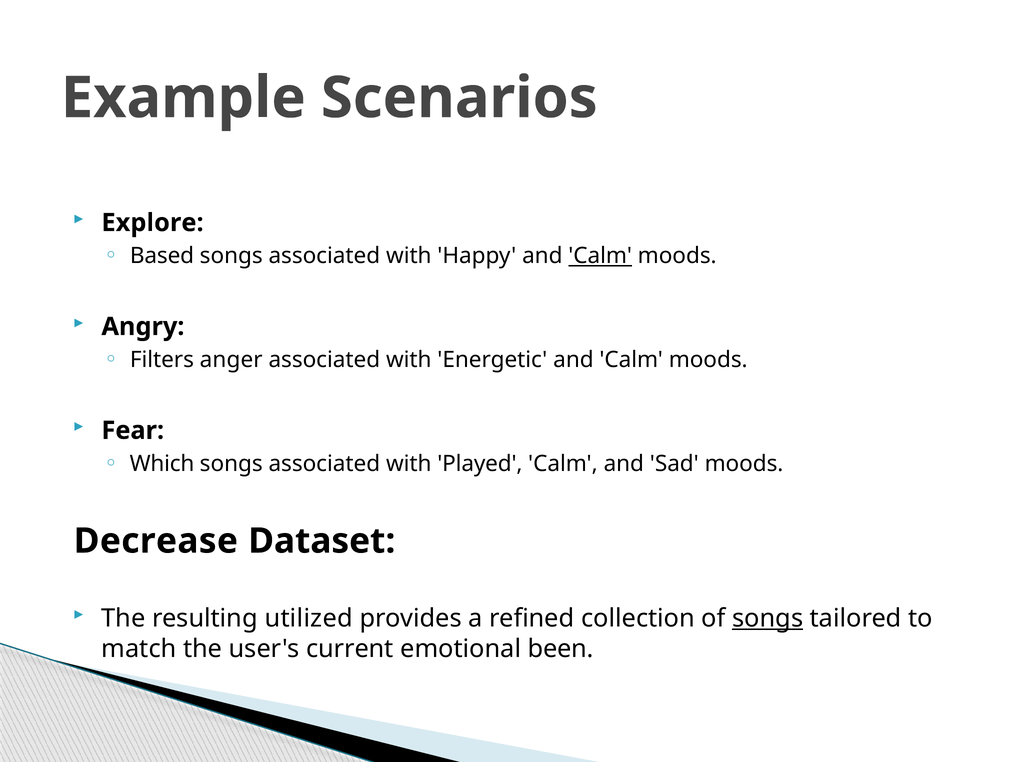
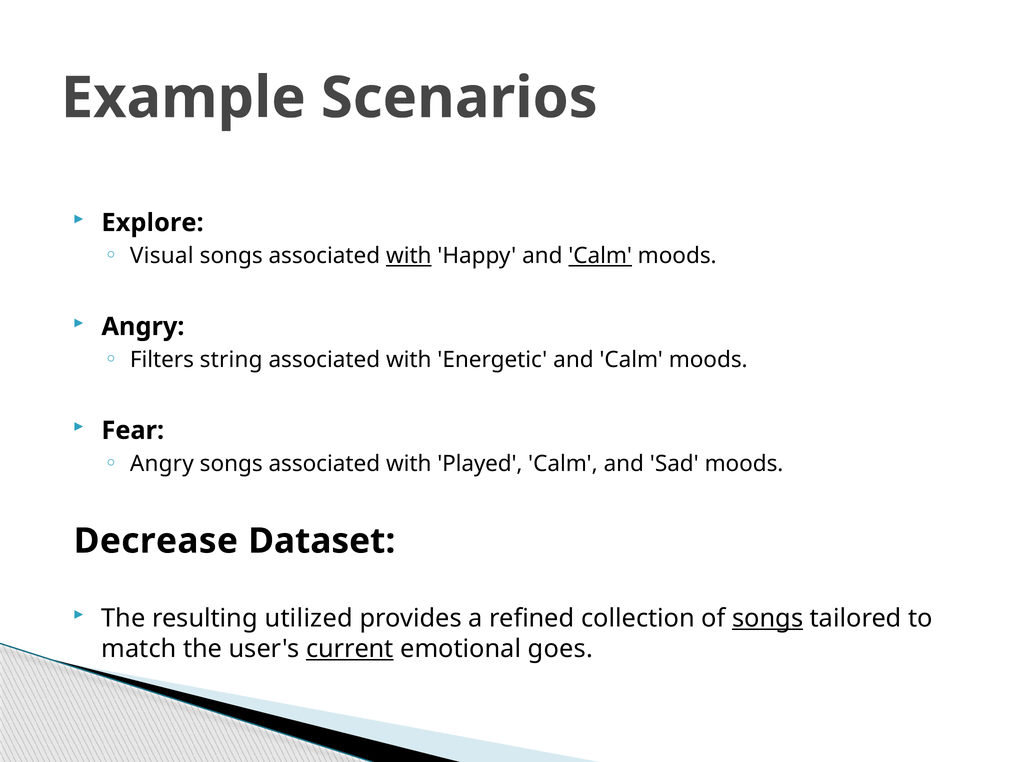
Based: Based -> Visual (162, 256)
with underline: none -> present (409, 256)
anger: anger -> string (231, 360)
Which: Which -> Angry (162, 464)
current underline: none -> present (350, 649)
been: been -> goes (561, 649)
